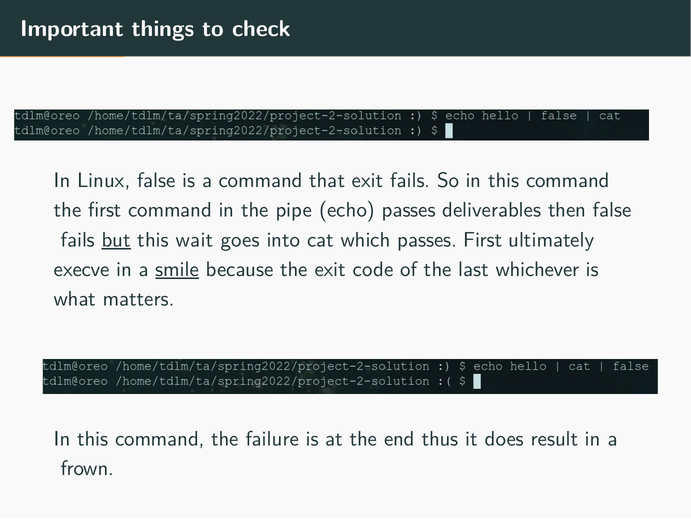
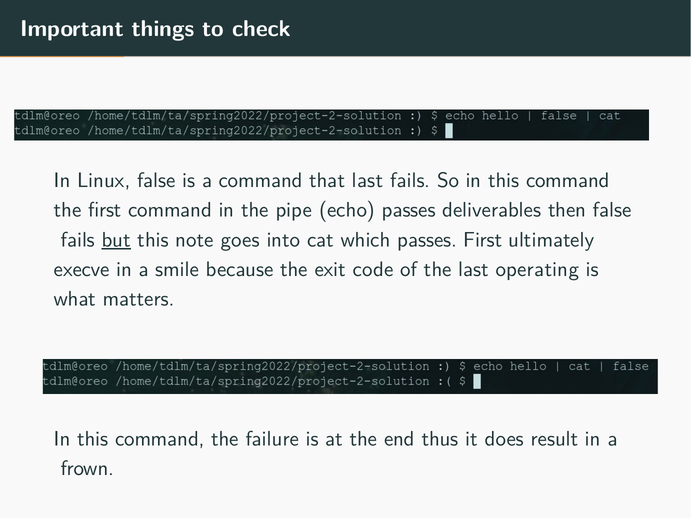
that exit: exit -> last (368, 180)
wait: wait -> note (195, 240)
smile underline: present -> none (177, 269)
whichever: whichever -> operating (537, 269)
